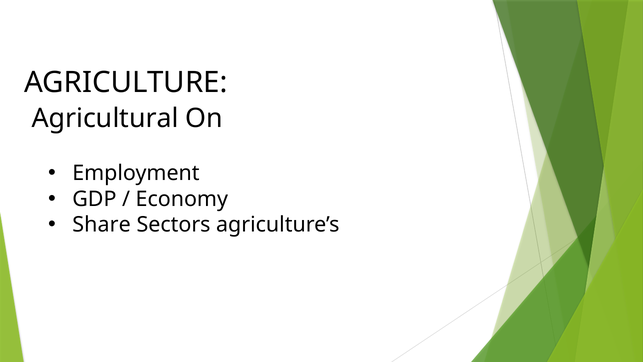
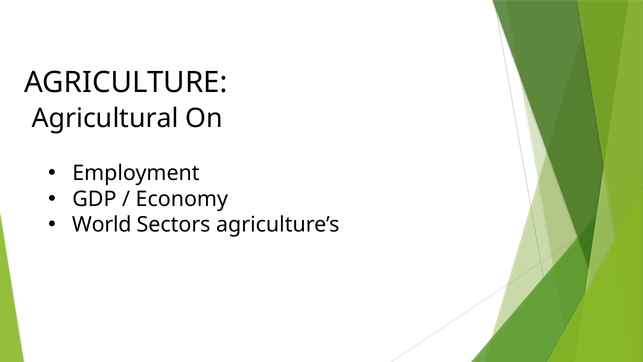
Share: Share -> World (102, 225)
